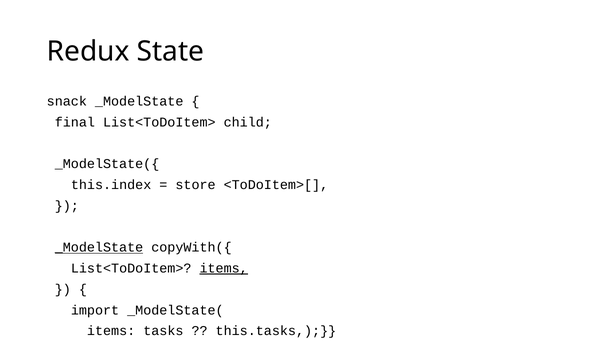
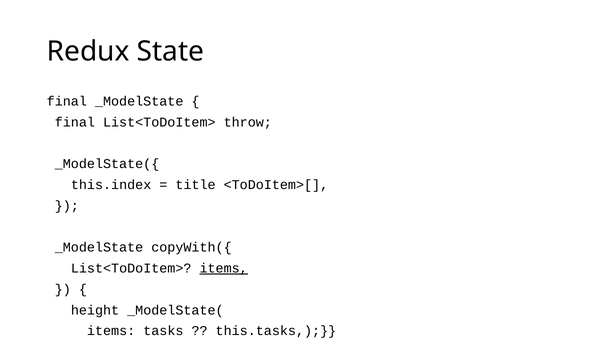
snack: snack -> final (67, 101)
child: child -> throw (248, 122)
store: store -> title (196, 185)
_ModelState underline: present -> none (99, 247)
import: import -> height (95, 310)
